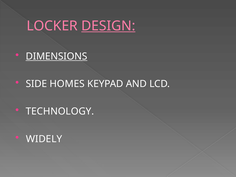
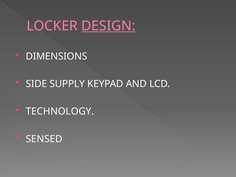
DIMENSIONS underline: present -> none (56, 56)
HOMES: HOMES -> SUPPLY (67, 84)
WIDELY: WIDELY -> SENSED (44, 139)
